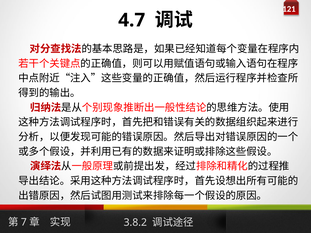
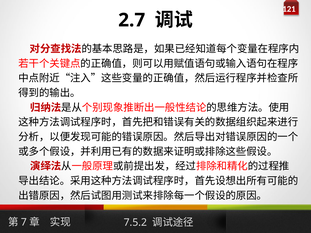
4.7: 4.7 -> 2.7 (132, 20)
3.8.2: 3.8.2 -> 7.5.2 (135, 223)
